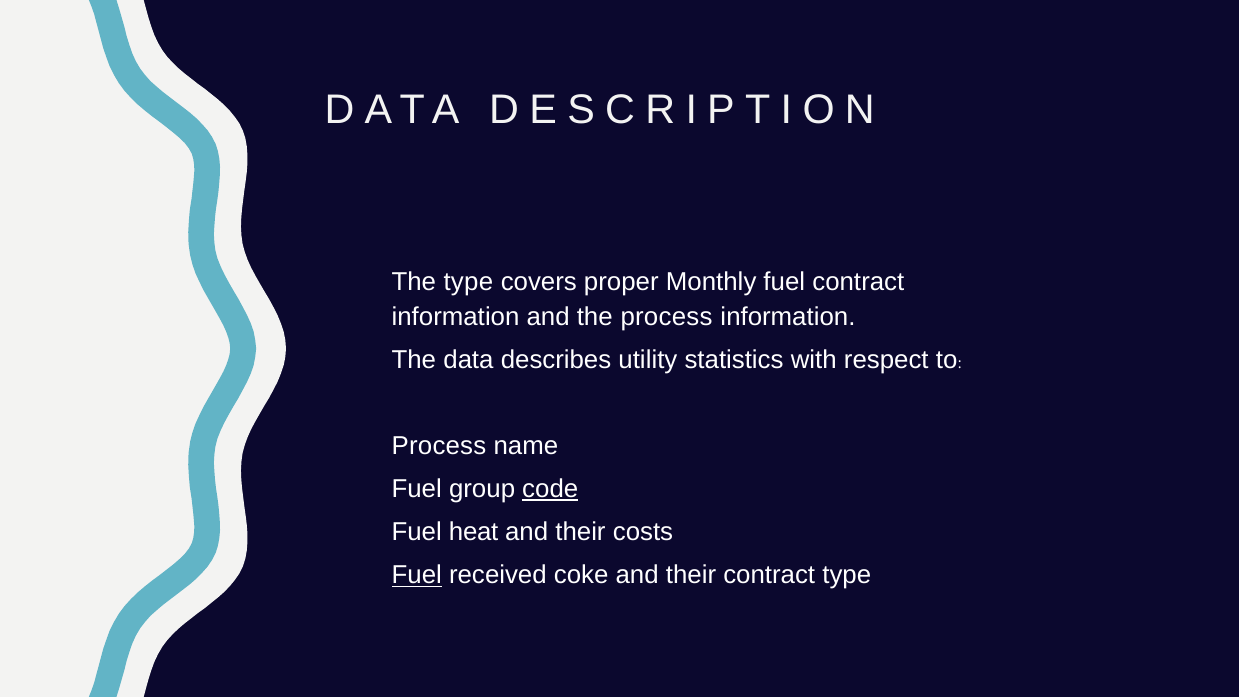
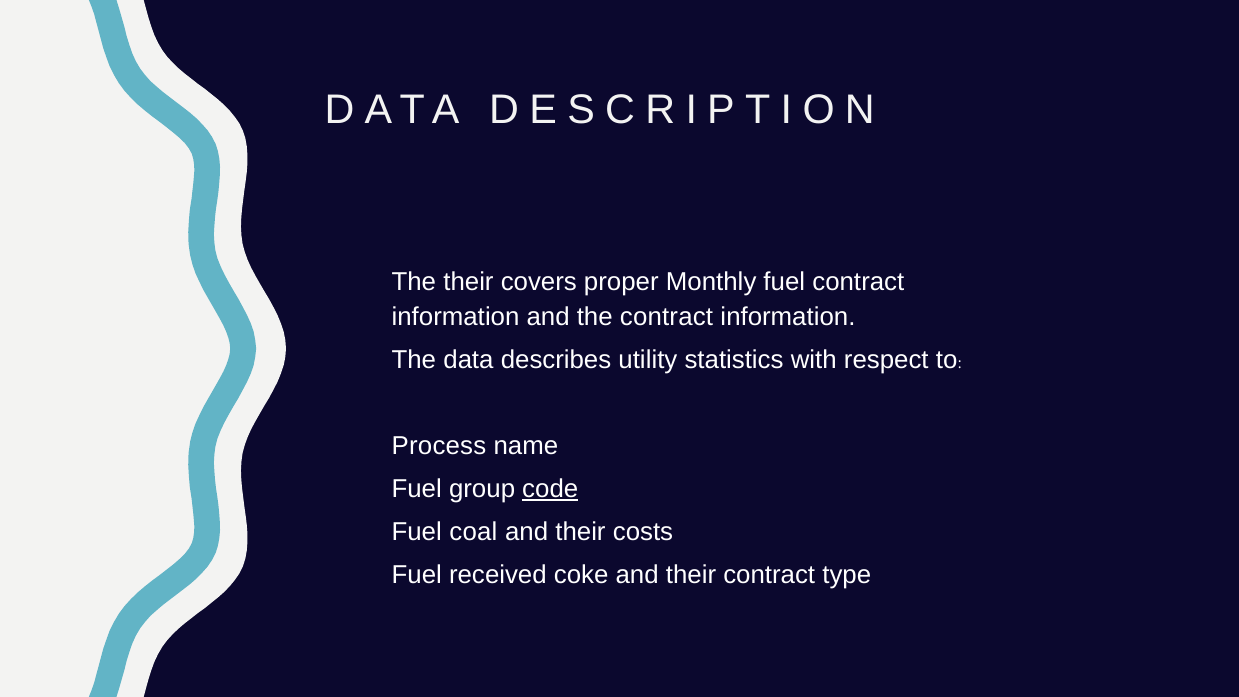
The type: type -> their (468, 282)
the process: process -> contract (667, 316)
heat: heat -> coal (473, 532)
Fuel underline: present -> none (417, 575)
